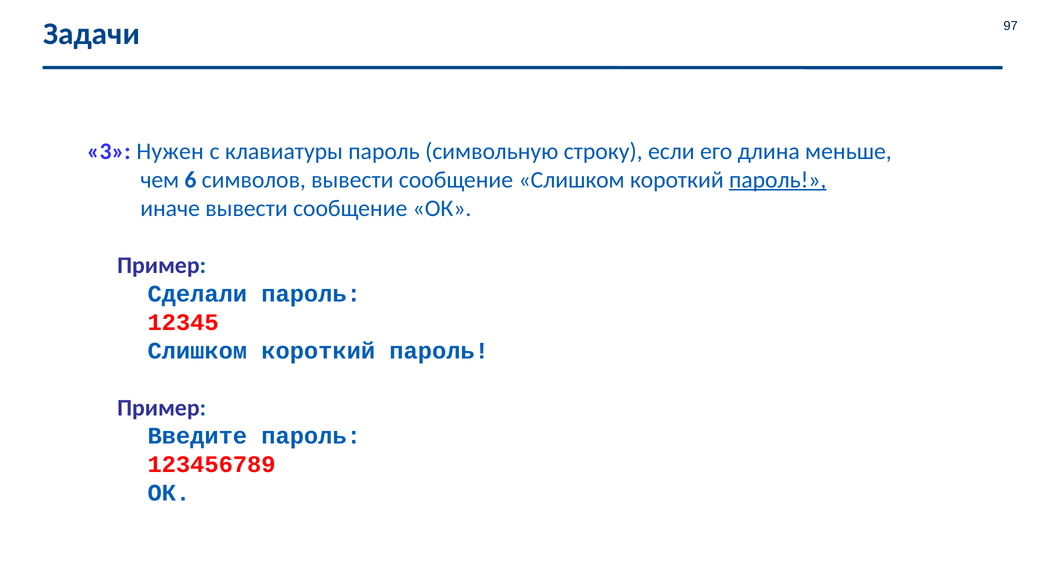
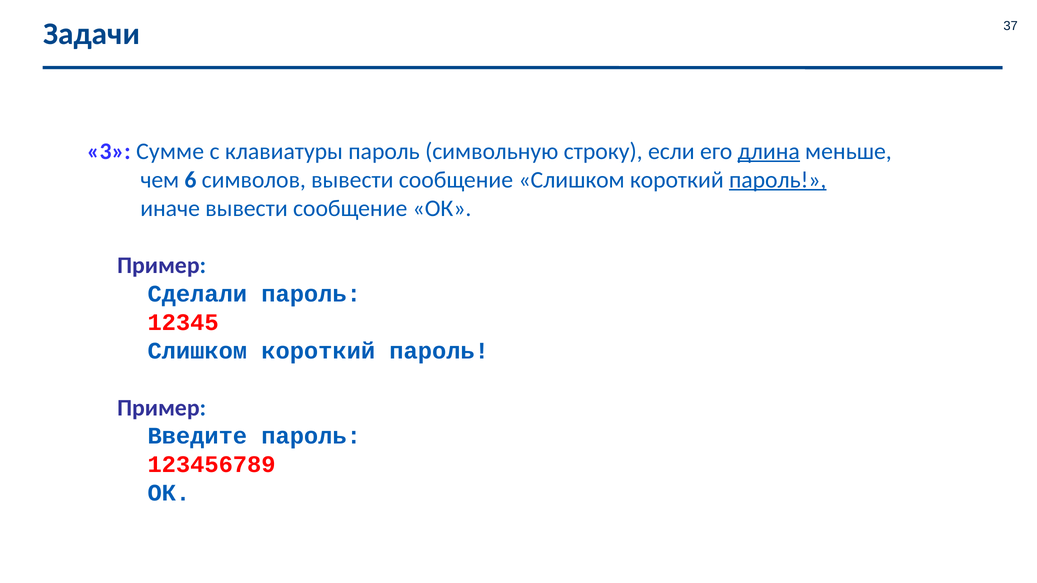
97: 97 -> 37 (1011, 26)
Нужен: Нужен -> Сумме (170, 151)
длина underline: none -> present (769, 151)
